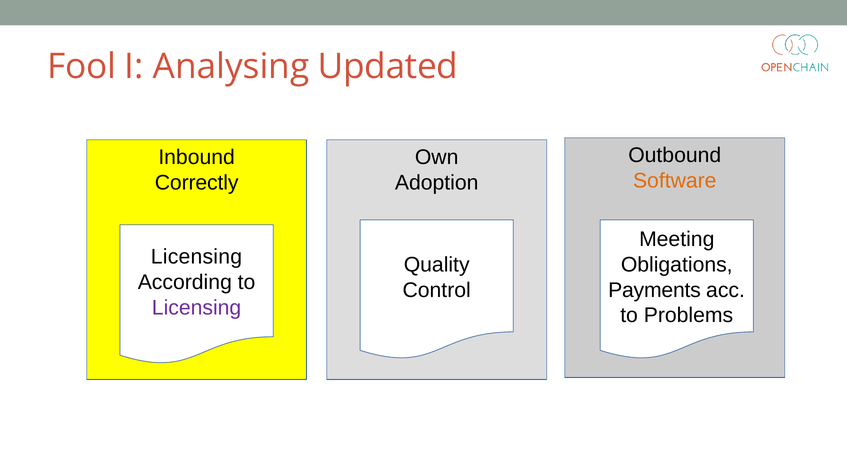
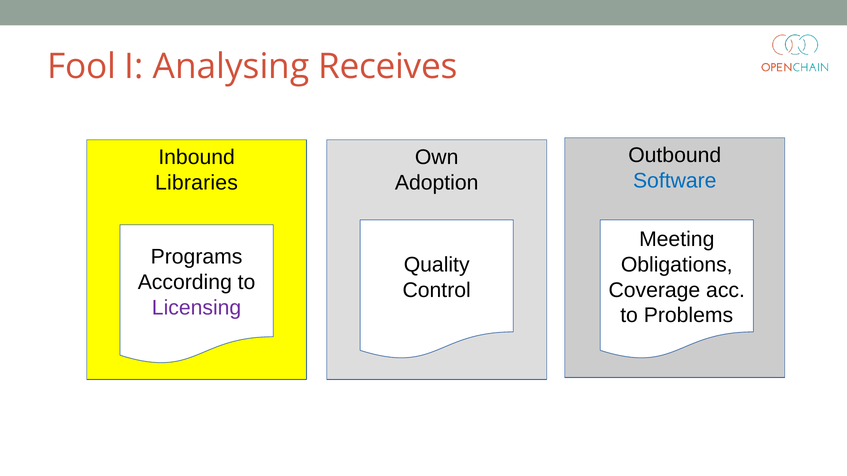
Updated: Updated -> Receives (388, 67)
Software colour: orange -> blue (675, 181)
Correctly: Correctly -> Libraries (196, 183)
Licensing: Licensing -> Programs (197, 257)
Payments: Payments -> Coverage (654, 290)
